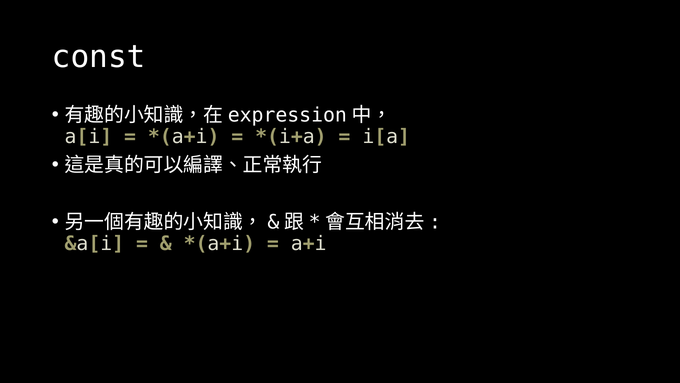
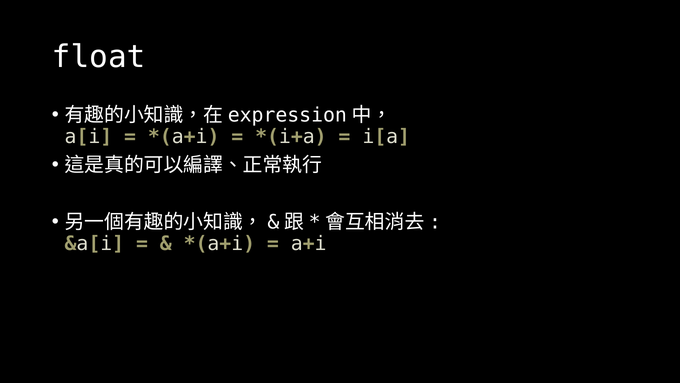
const: const -> float (99, 57)
